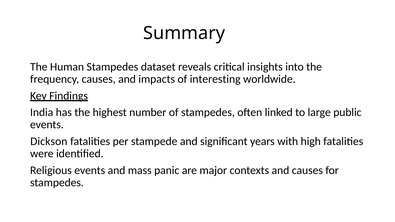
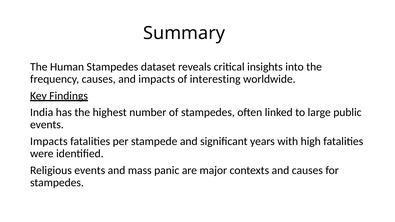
Dickson: Dickson -> Impacts (49, 141)
